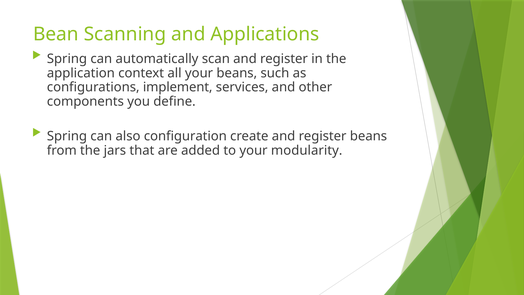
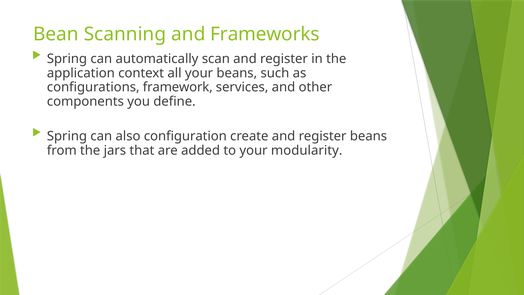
Applications: Applications -> Frameworks (265, 34)
implement: implement -> framework (178, 87)
